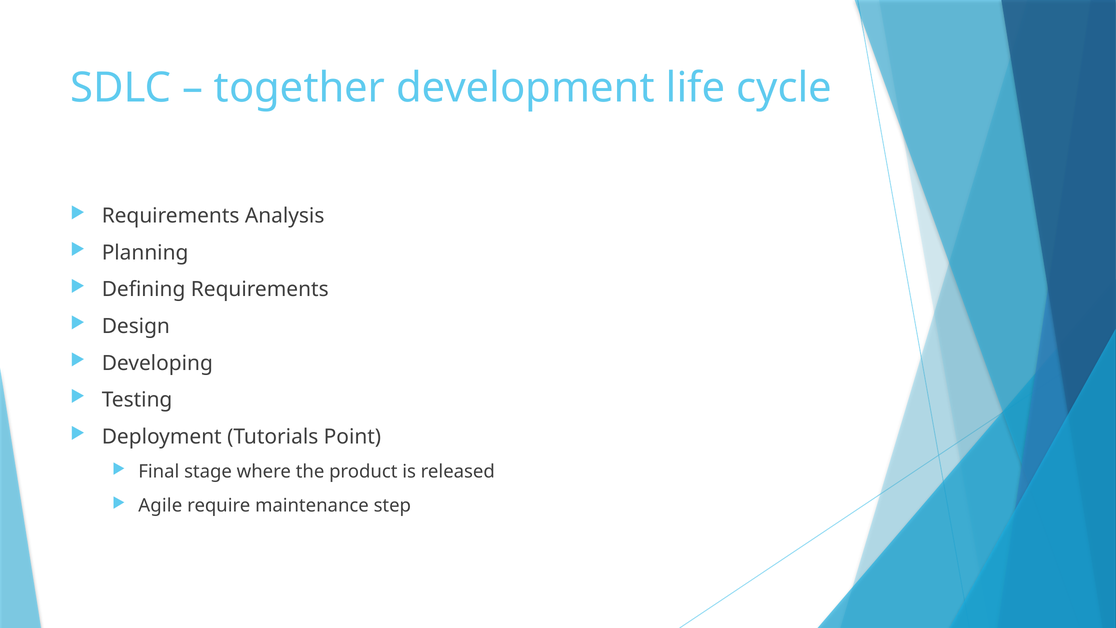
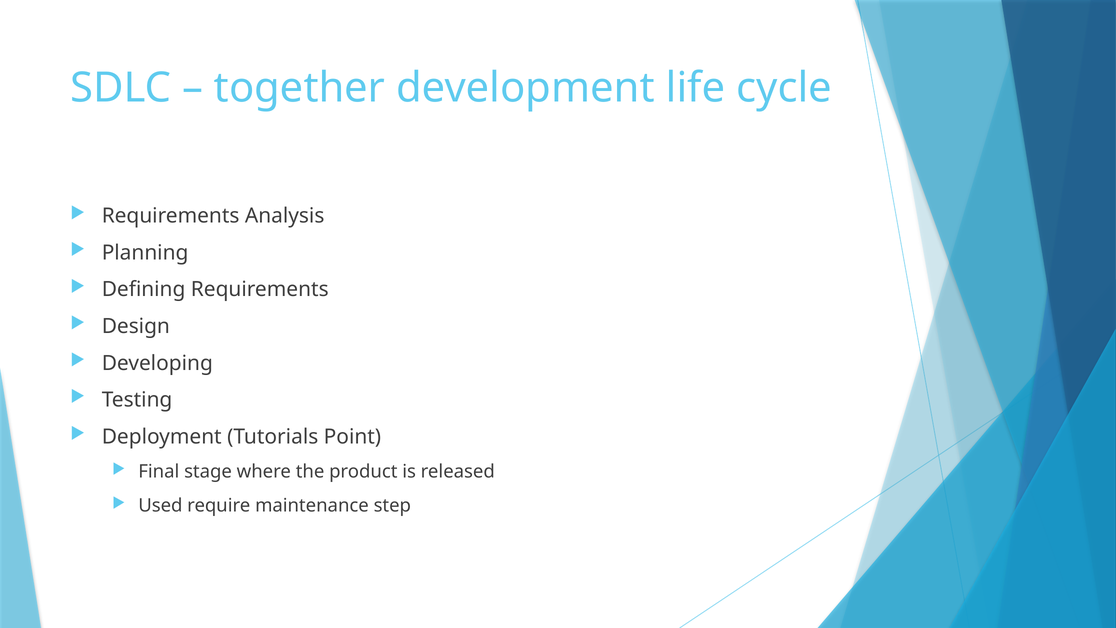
Agile: Agile -> Used (160, 506)
